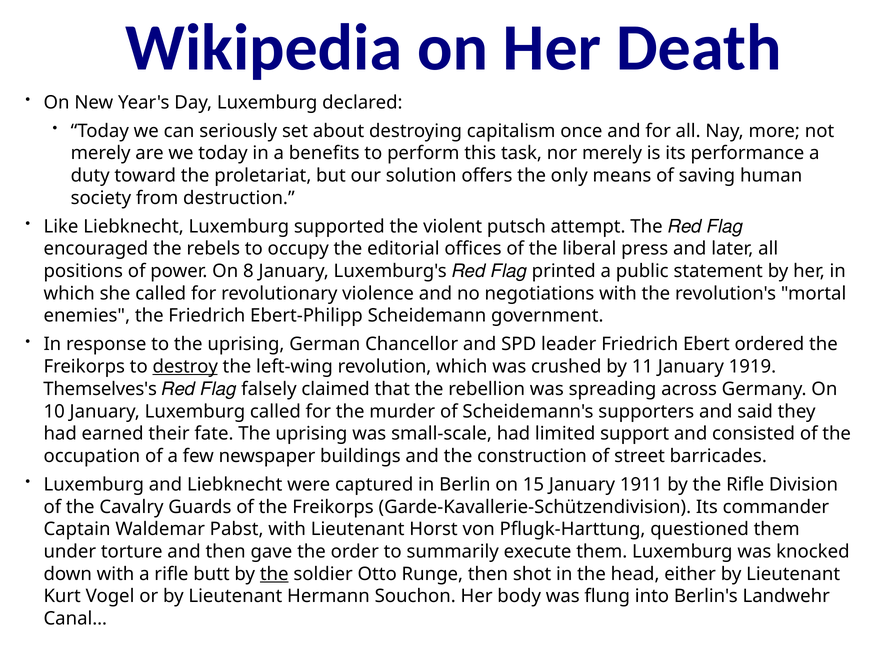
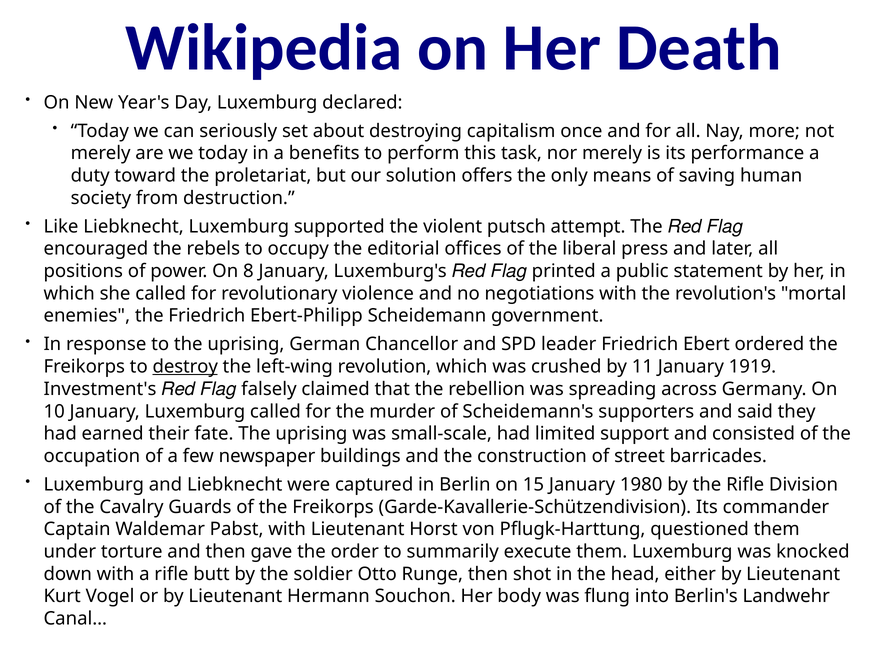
Themselves's: Themselves's -> Investment's (100, 389)
1911: 1911 -> 1980 (641, 484)
the underline: present -> none (274, 573)
